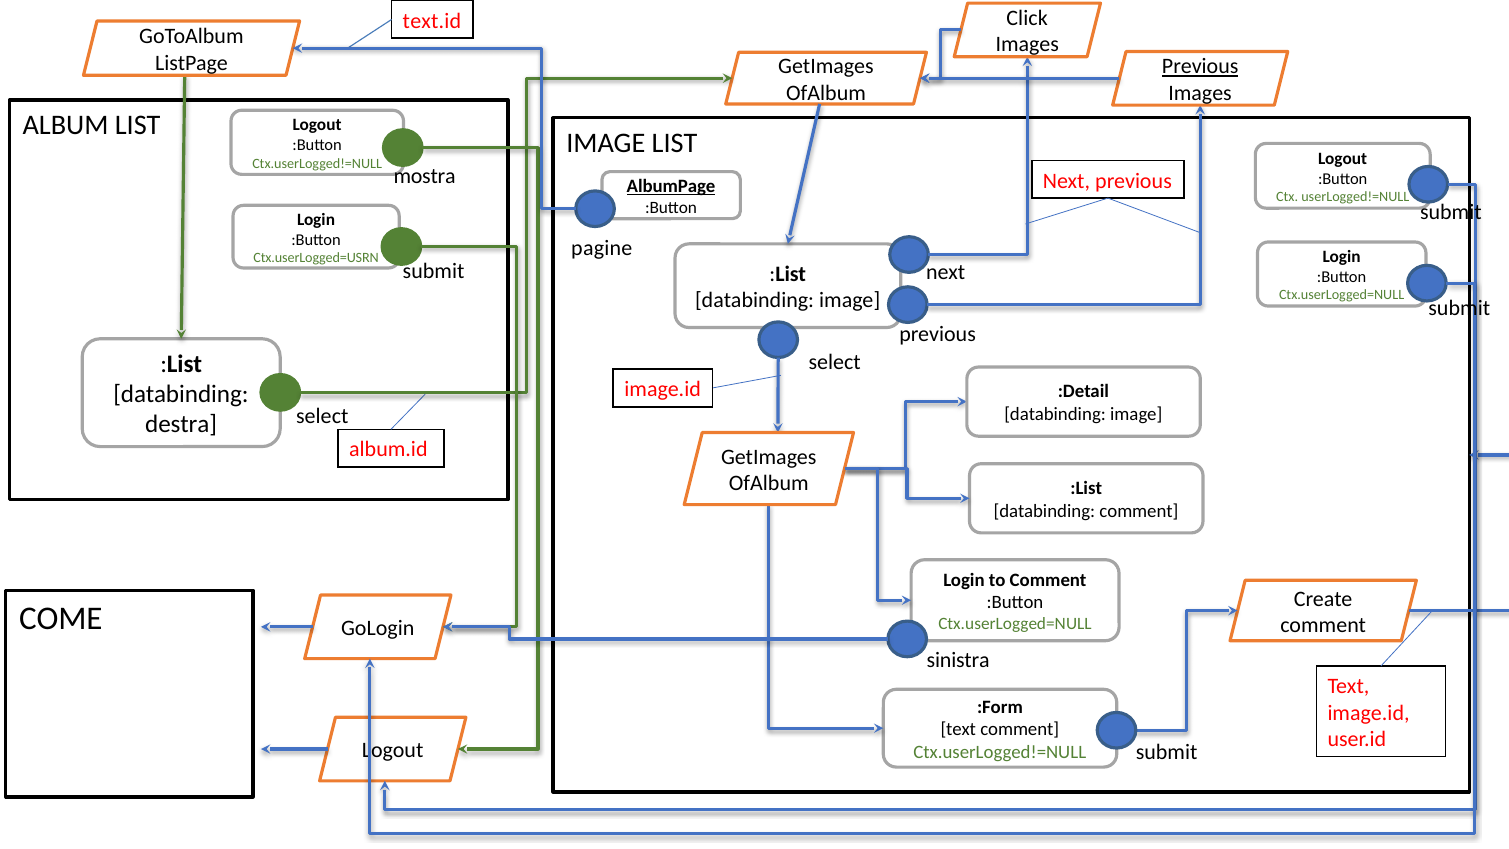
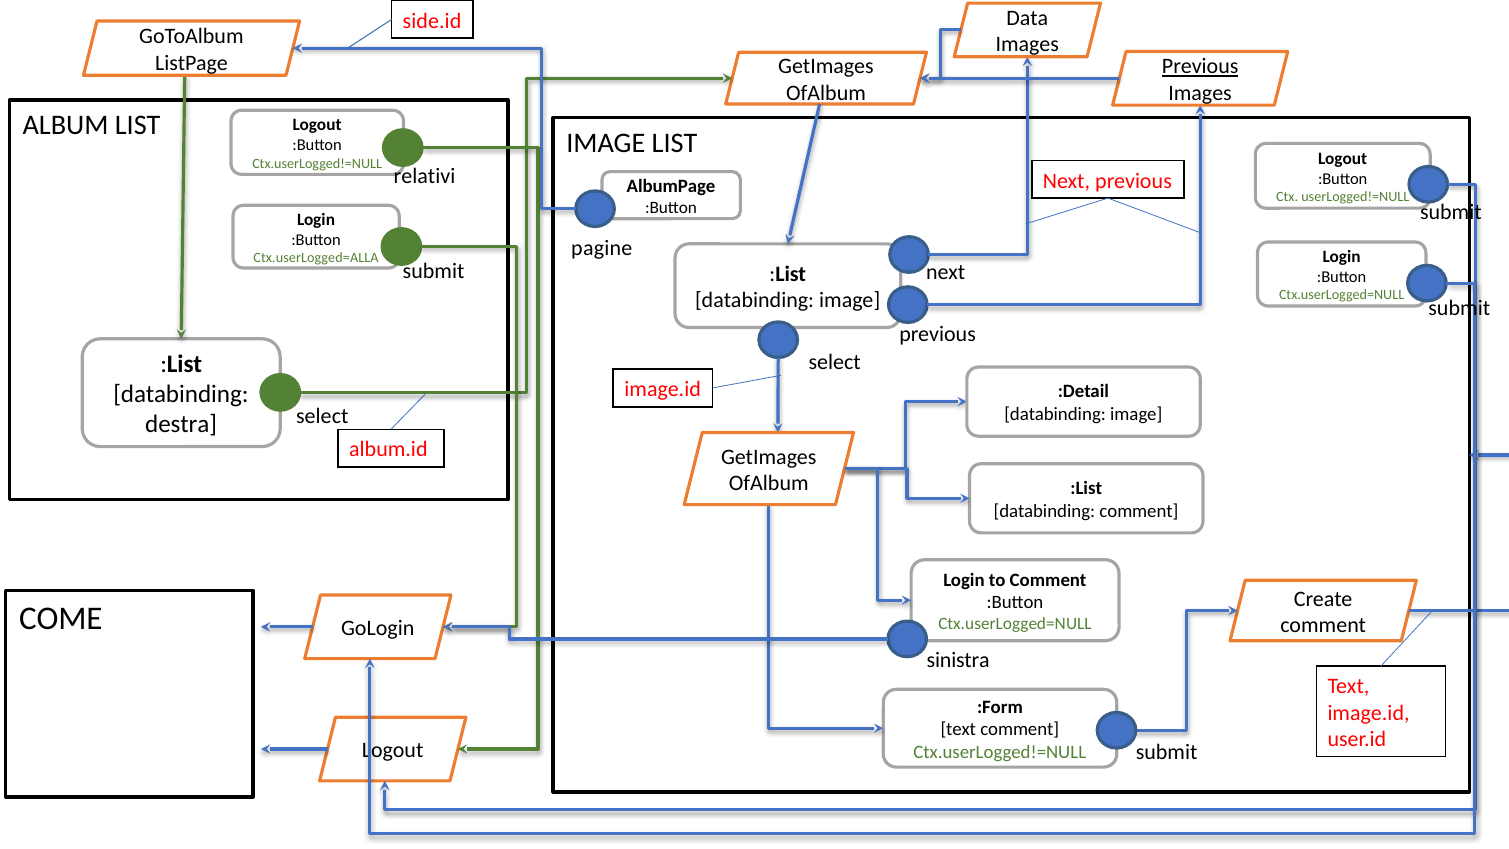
Click: Click -> Data (1027, 18)
text.id: text.id -> side.id (432, 21)
mostra: mostra -> relativi (424, 176)
AlbumPage underline: present -> none (671, 186)
Ctx.userLogged=USRN: Ctx.userLogged=USRN -> Ctx.userLogged=ALLA (316, 258)
